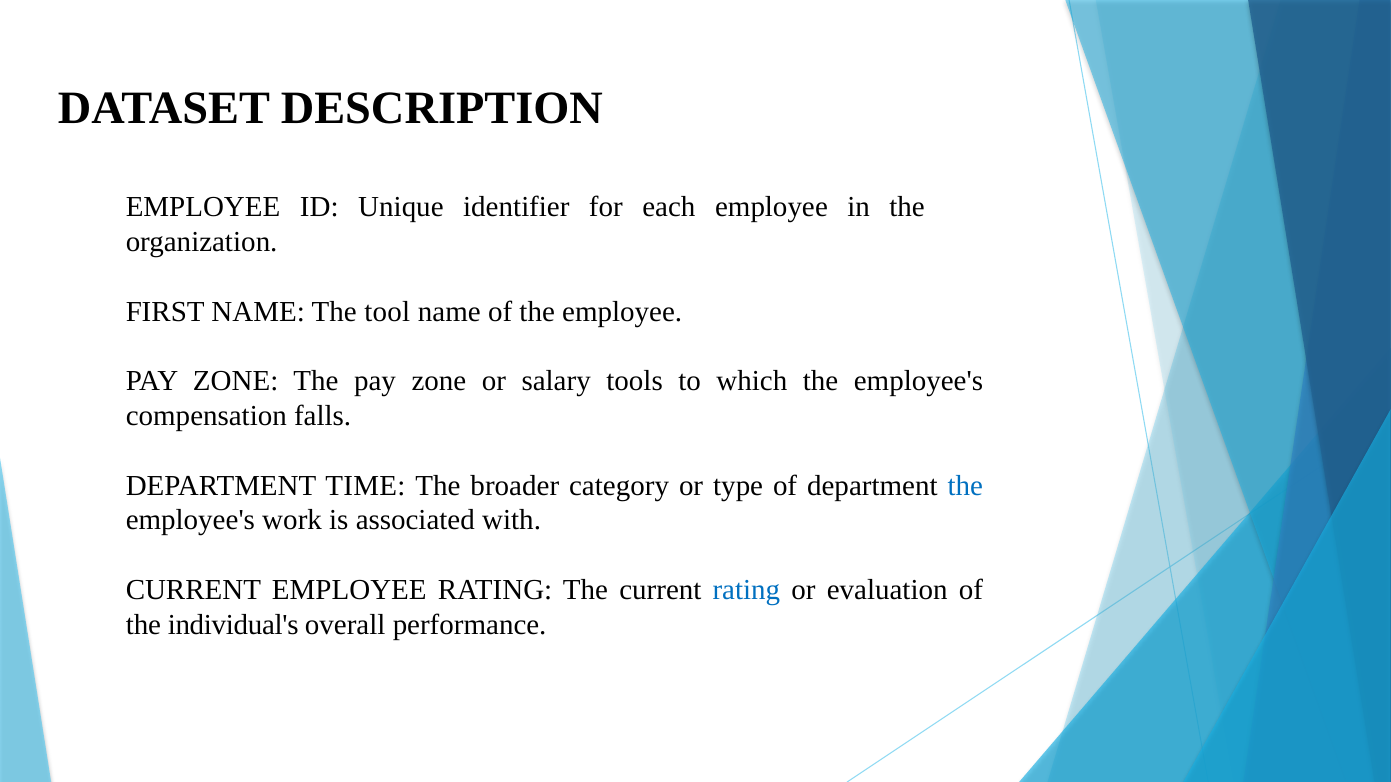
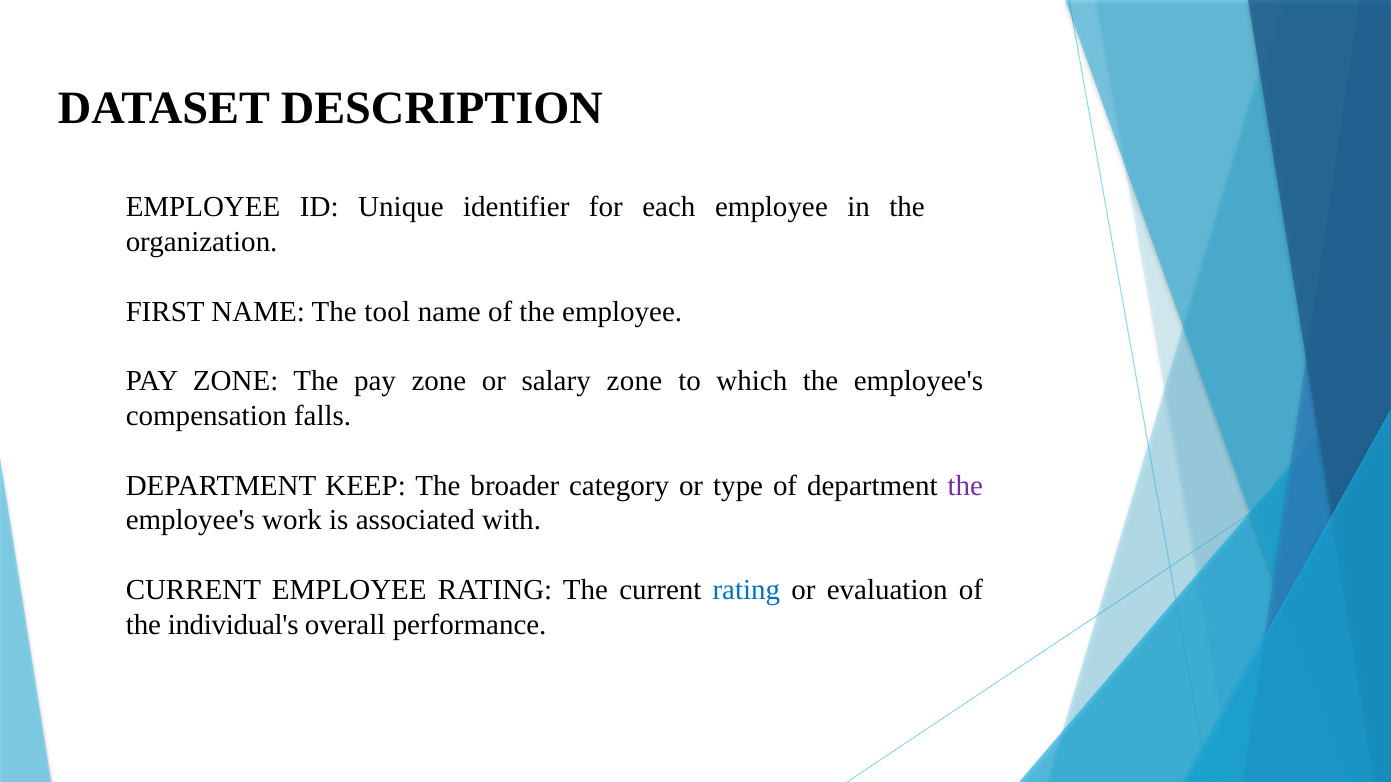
salary tools: tools -> zone (634, 381)
TIME: TIME -> KEEP (366, 486)
the colour: blue -> purple (965, 486)
